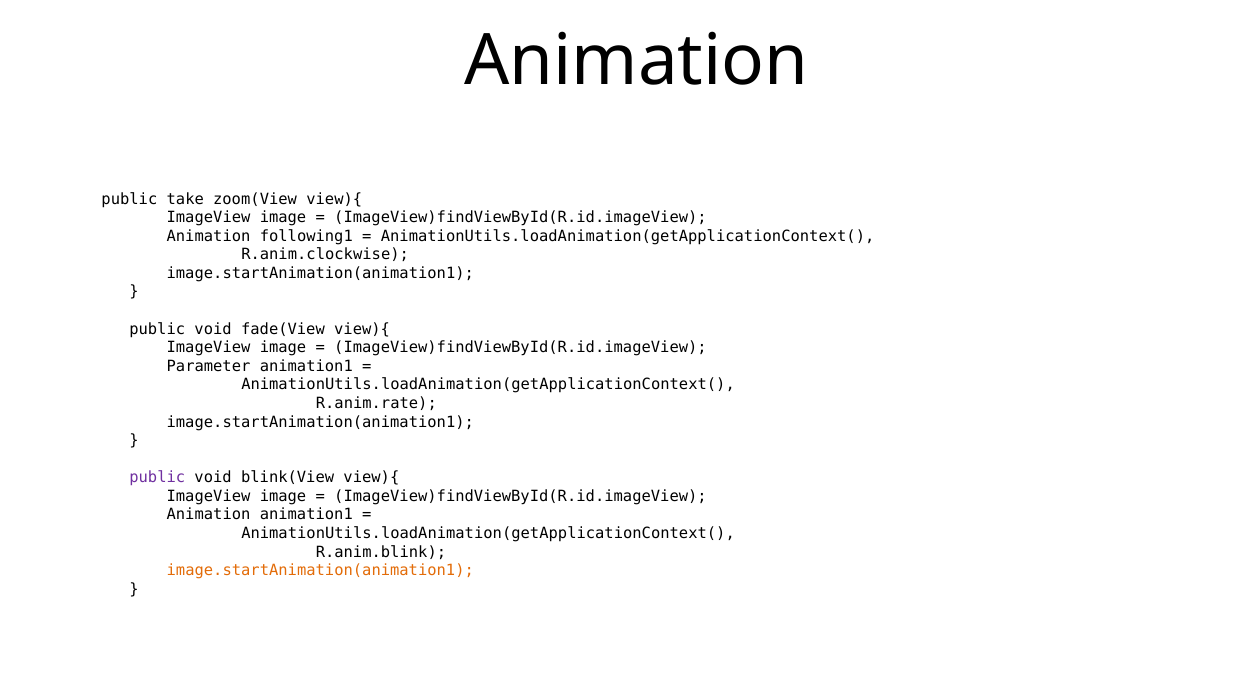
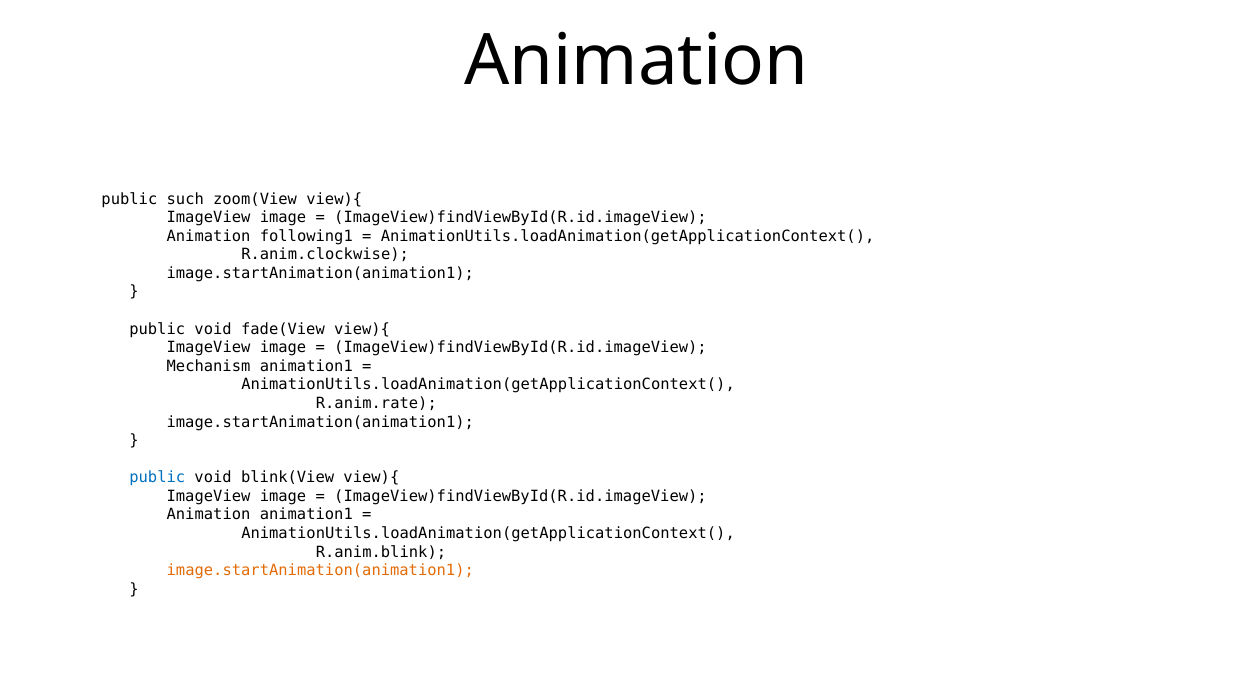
take: take -> such (185, 199)
Parameter: Parameter -> Mechanism (209, 366)
public colour: purple -> blue (157, 478)
